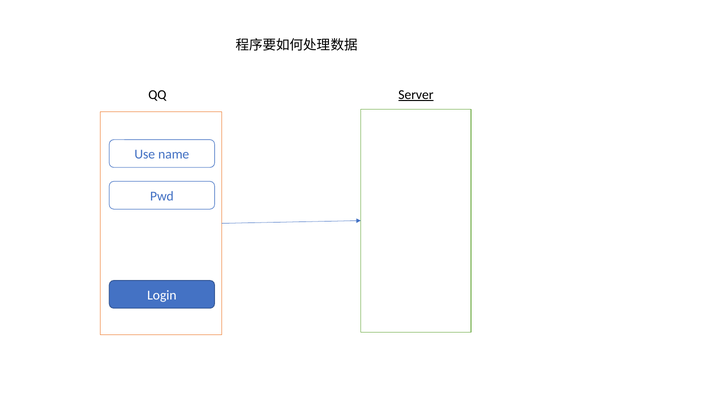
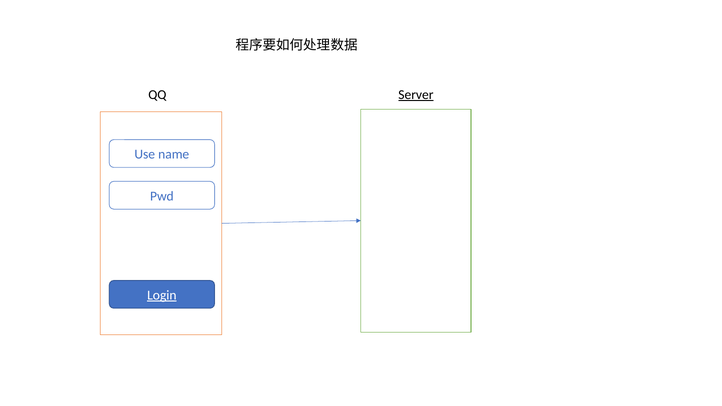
Login underline: none -> present (162, 295)
